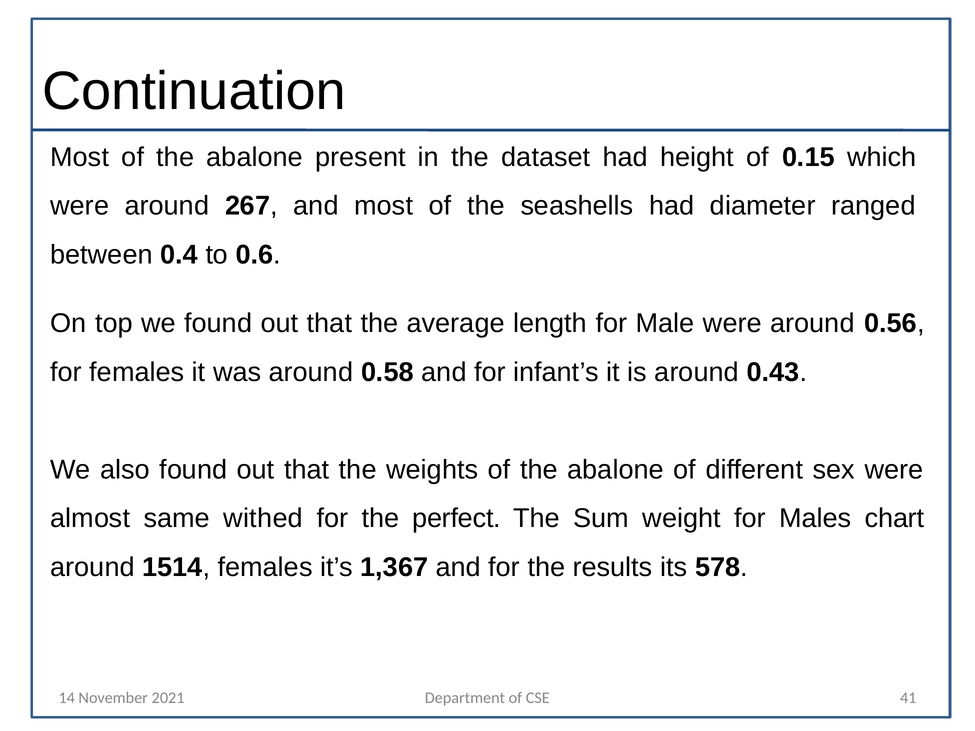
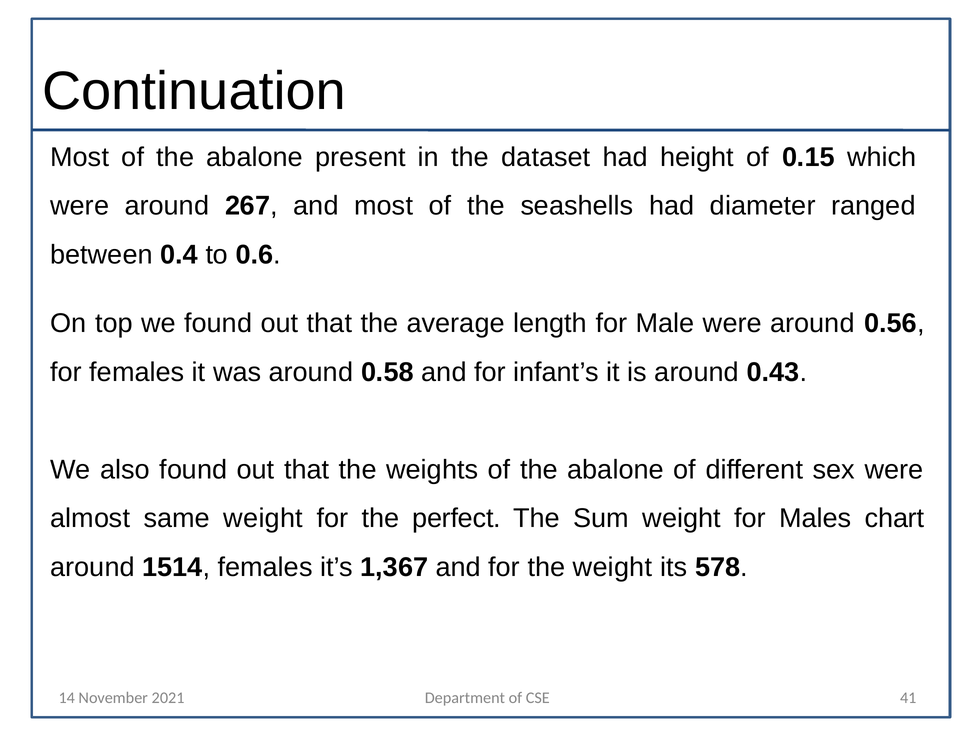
same withed: withed -> weight (263, 519)
the results: results -> weight (613, 567)
